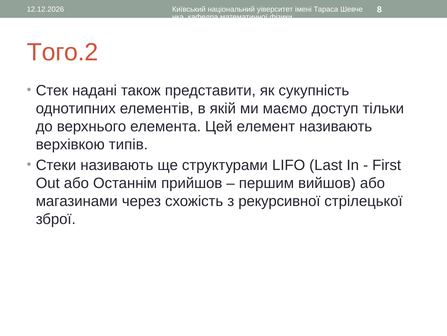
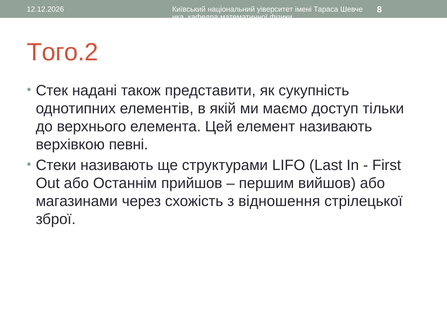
типів: типів -> певні (128, 144)
рекурсивної: рекурсивної -> відношення (279, 201)
